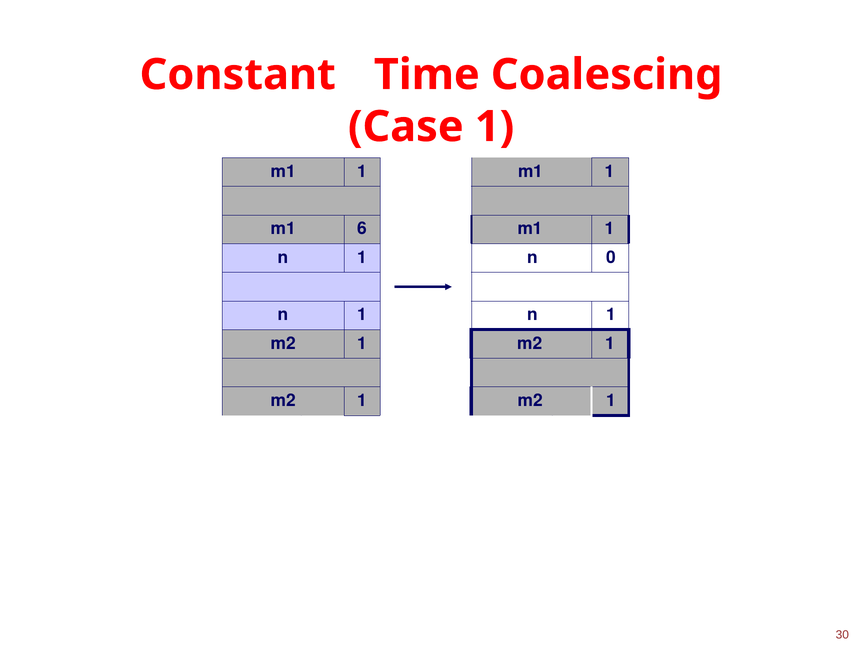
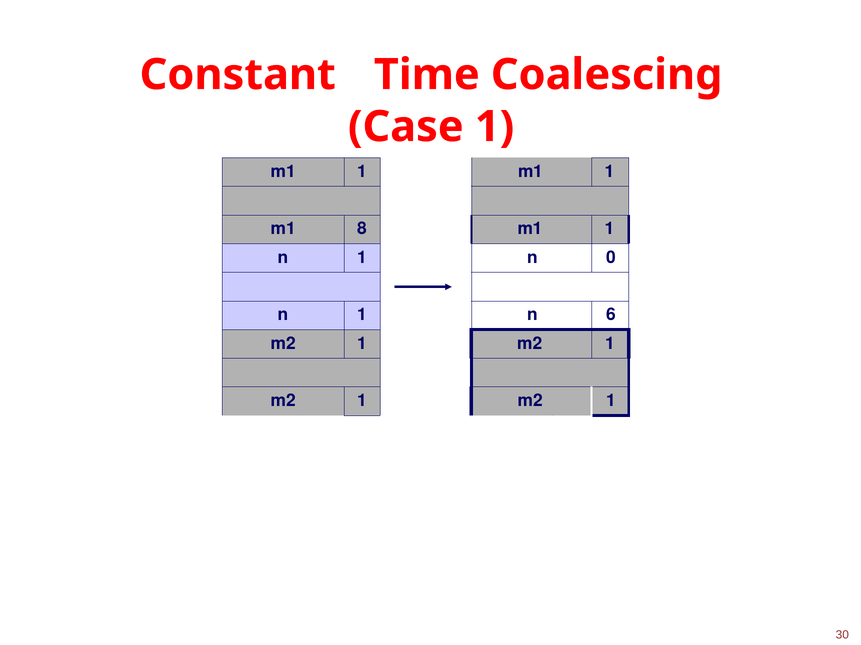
6: 6 -> 8 (362, 229)
1: 1 -> 6 (611, 315)
